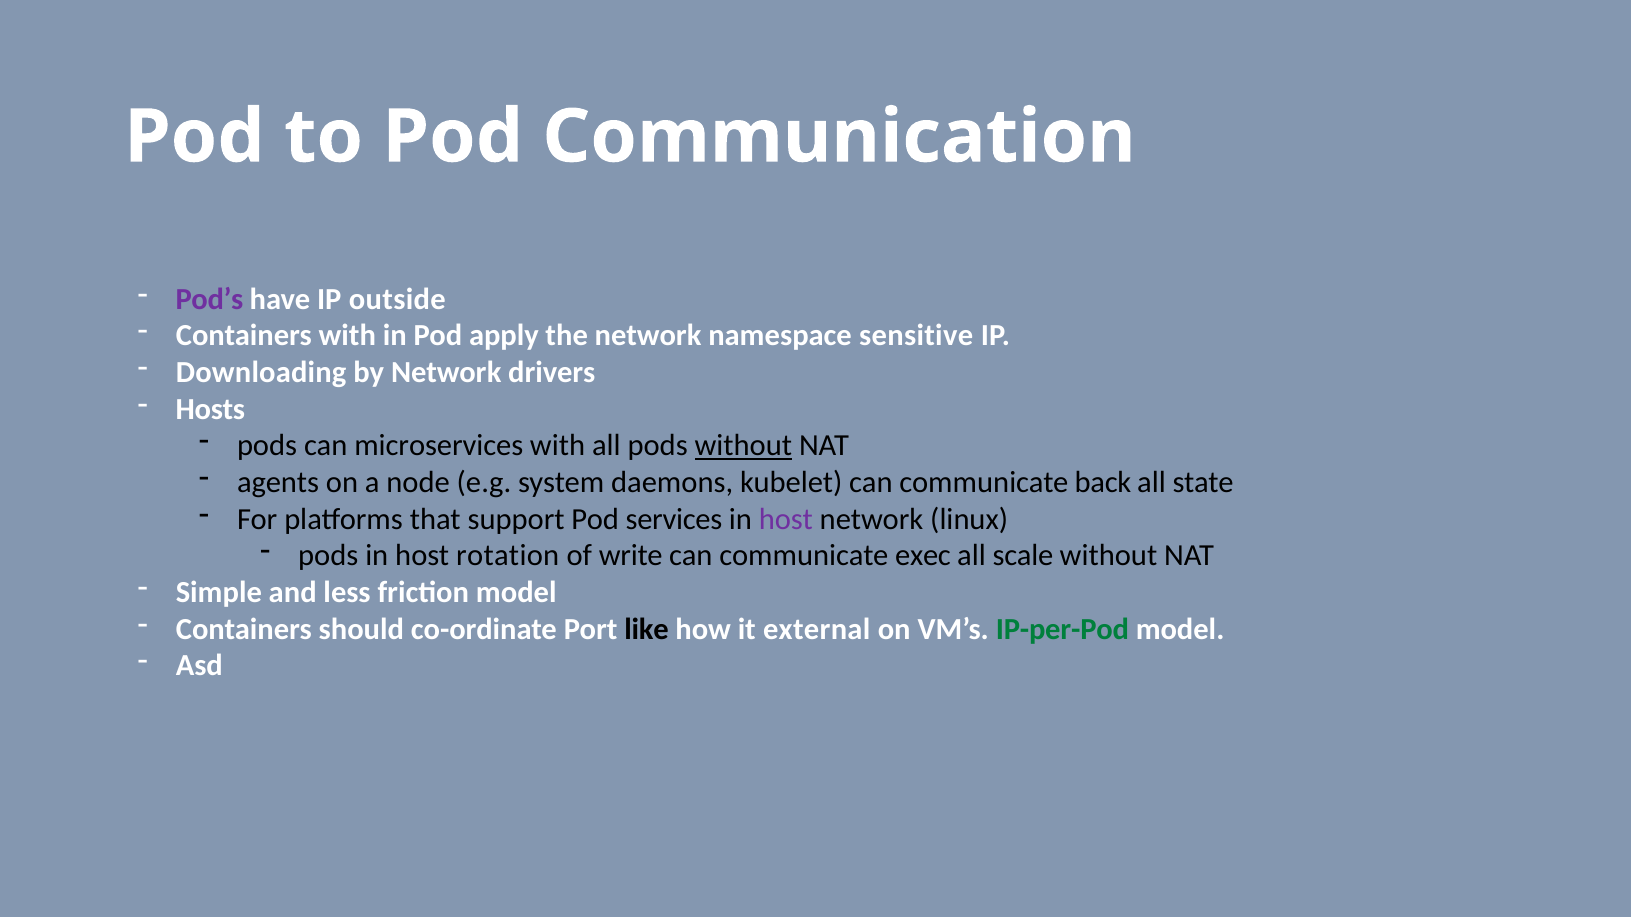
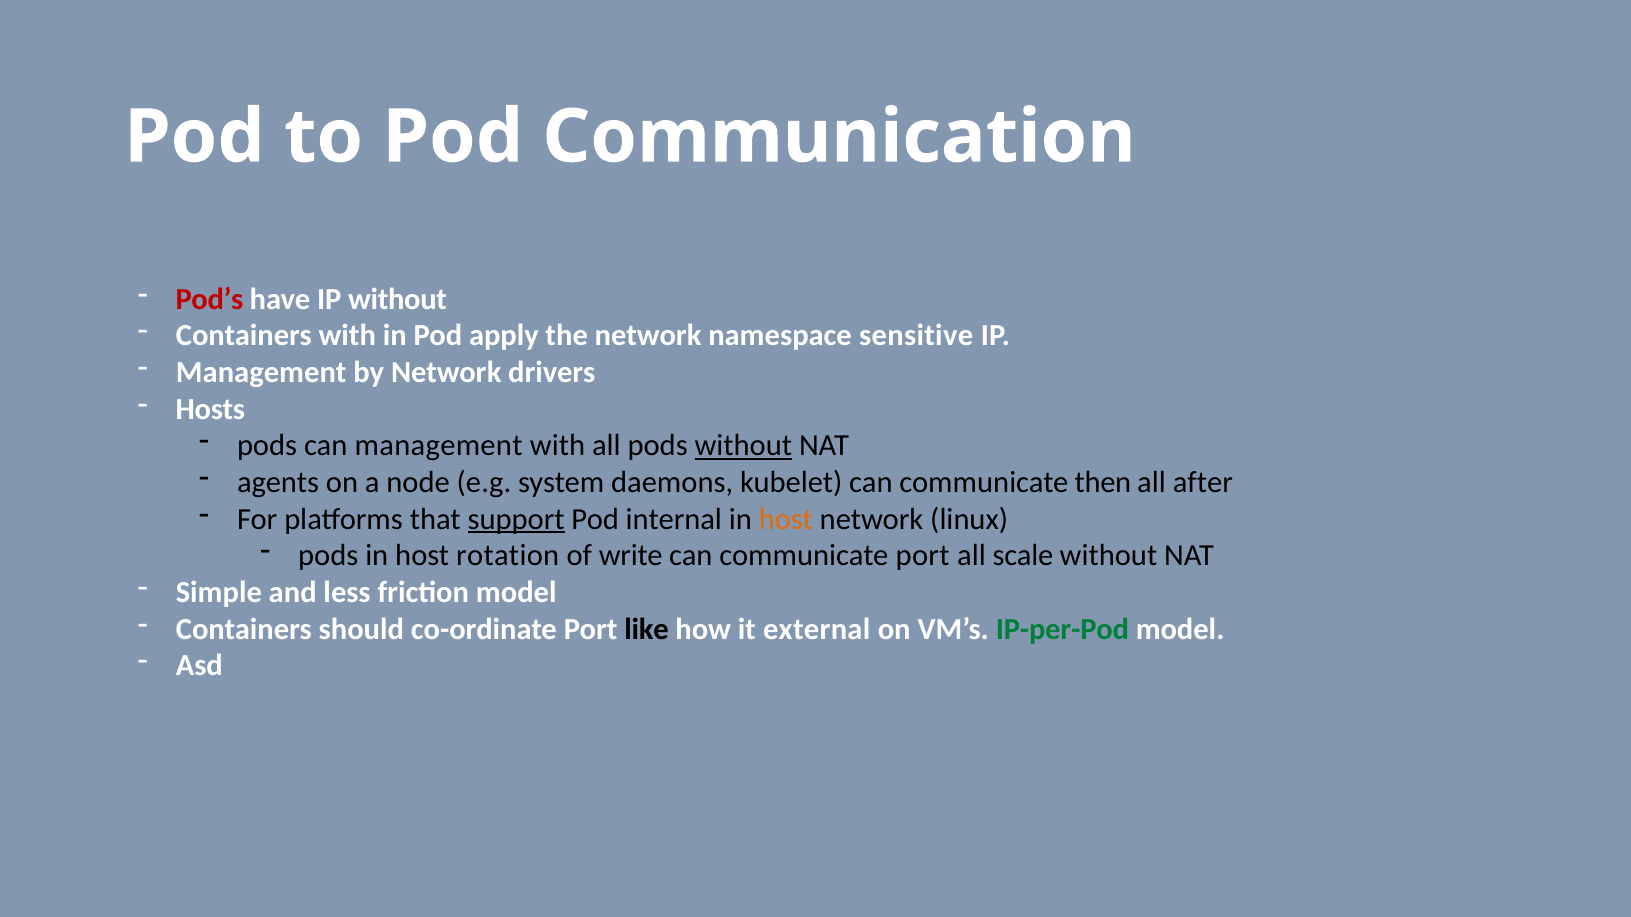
Pod’s colour: purple -> red (209, 299)
IP outside: outside -> without (398, 299)
Downloading: Downloading -> Management (261, 373)
can microservices: microservices -> management (439, 446)
back: back -> then (1103, 483)
state: state -> after (1203, 483)
support underline: none -> present (516, 519)
services: services -> internal (674, 519)
host colour: purple -> orange (786, 519)
communicate exec: exec -> port (923, 556)
